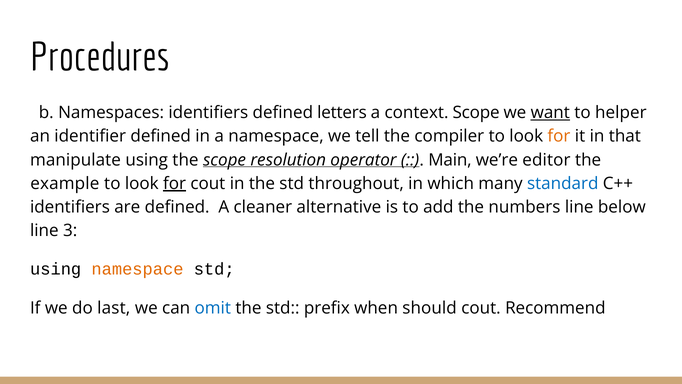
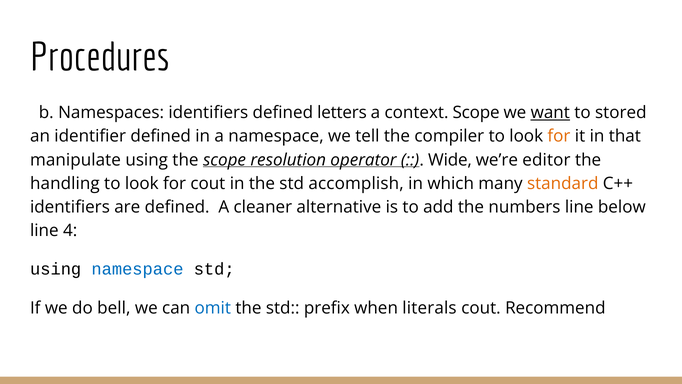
helper: helper -> stored (621, 113)
Main: Main -> Wide (450, 160)
example: example -> handling (65, 183)
for underline: present -> none (175, 183)
throughout: throughout -> accomplish (356, 183)
standard colour: blue -> orange (563, 183)
3: 3 -> 4 (70, 230)
namespace colour: orange -> blue (137, 269)
last: last -> bell (114, 308)
should: should -> literals (429, 308)
